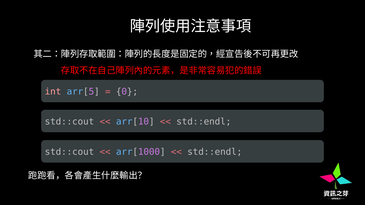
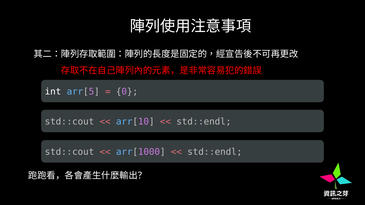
int colour: pink -> white (53, 92)
